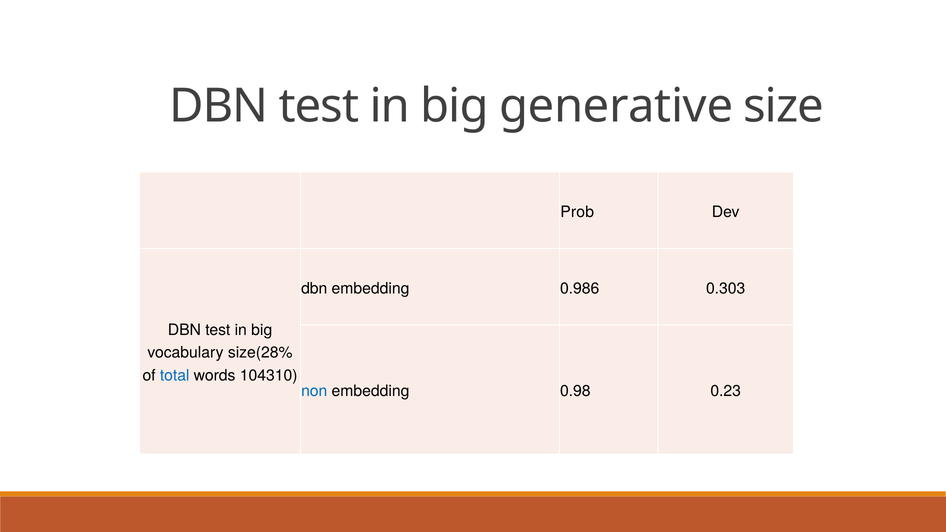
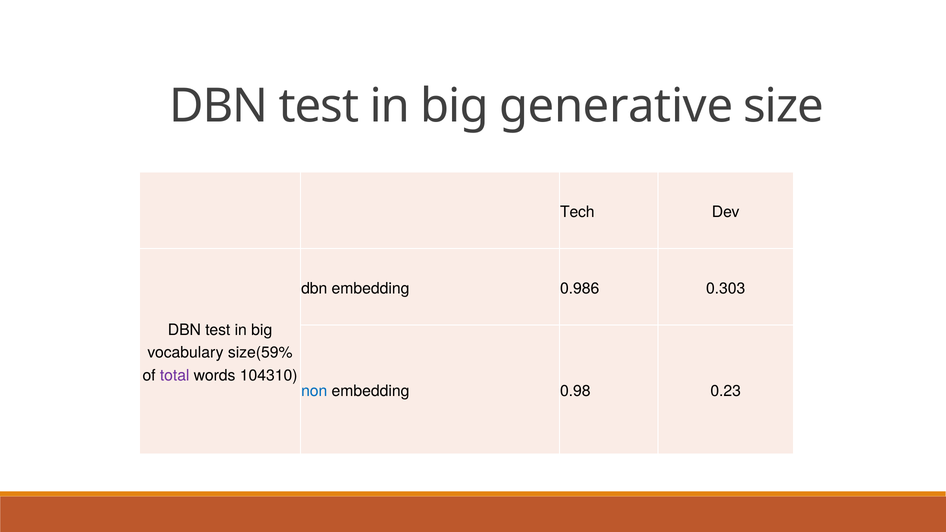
Prob: Prob -> Tech (577, 212)
size(28%: size(28% -> size(59% (260, 353)
total colour: blue -> purple (175, 375)
